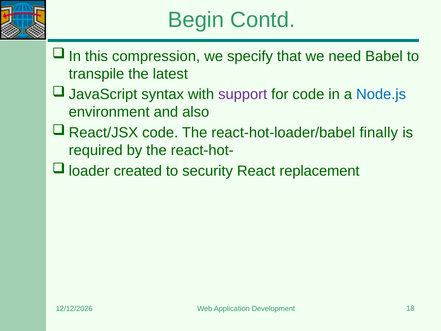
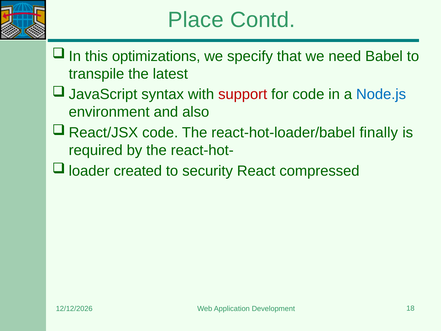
Begin: Begin -> Place (196, 20)
compression: compression -> optimizations (156, 56)
support colour: purple -> red (243, 94)
replacement: replacement -> compressed (319, 171)
